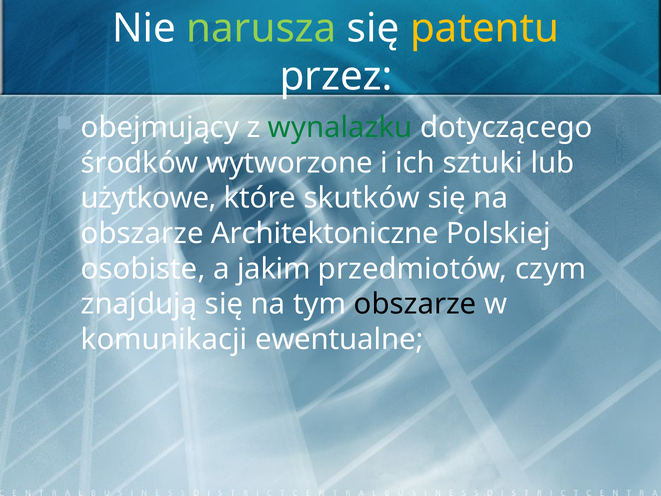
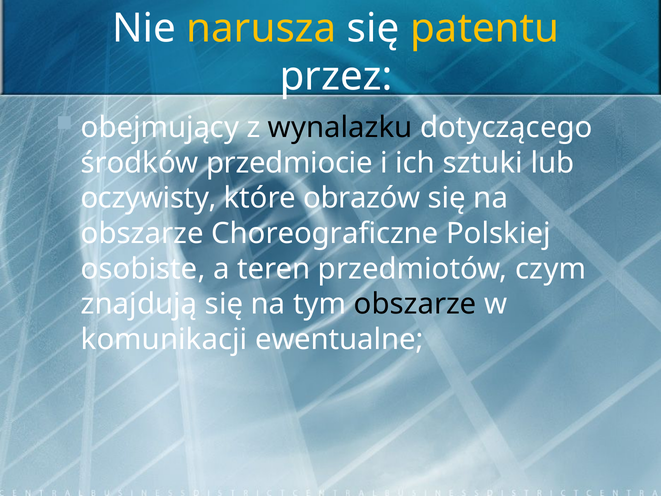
narusza colour: light green -> yellow (261, 28)
wynalazku colour: green -> black (340, 128)
wytworzone: wytworzone -> przedmiocie (289, 163)
użytkowe: użytkowe -> oczywisty (149, 198)
skutków: skutków -> obrazów (362, 198)
Architektoniczne: Architektoniczne -> Choreograficzne (325, 233)
jakim: jakim -> teren (274, 269)
